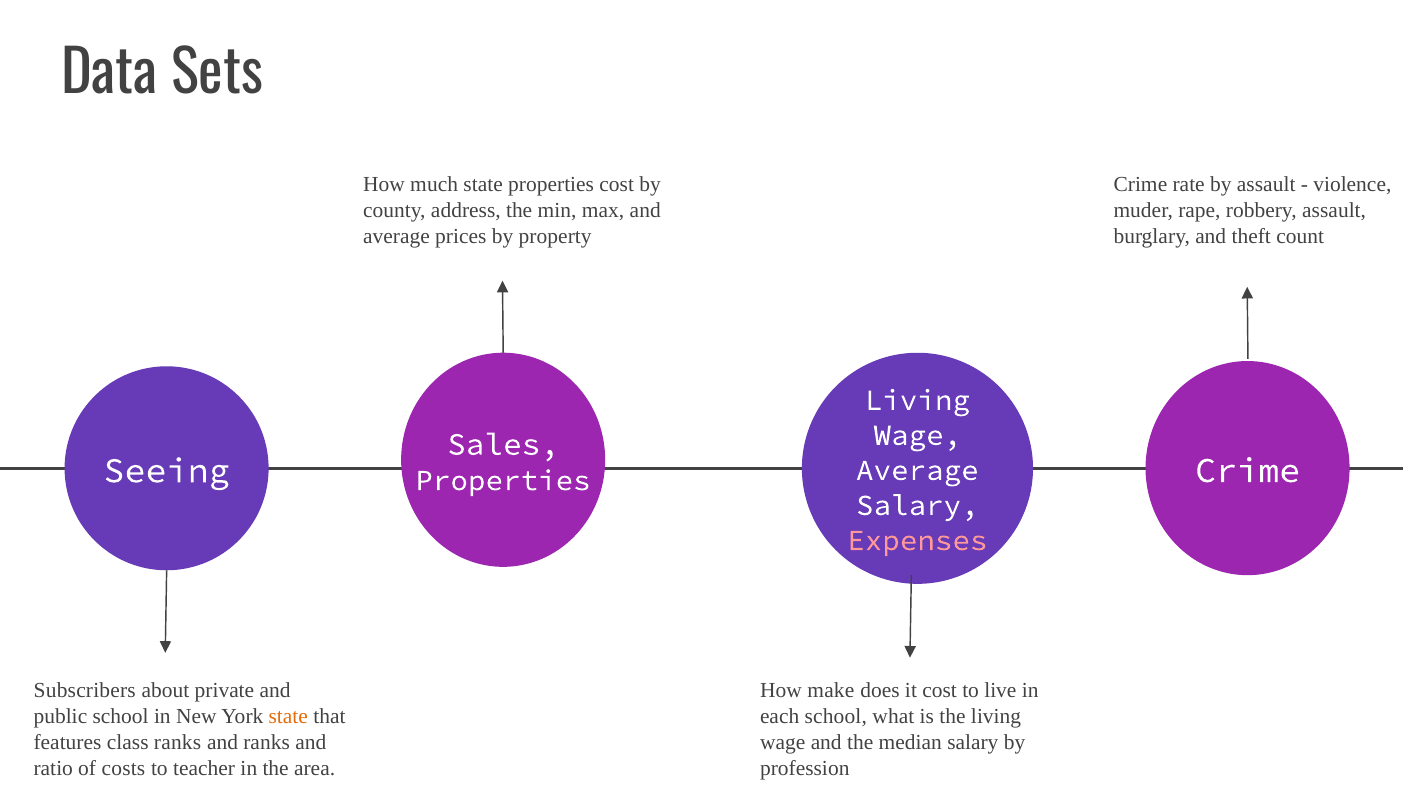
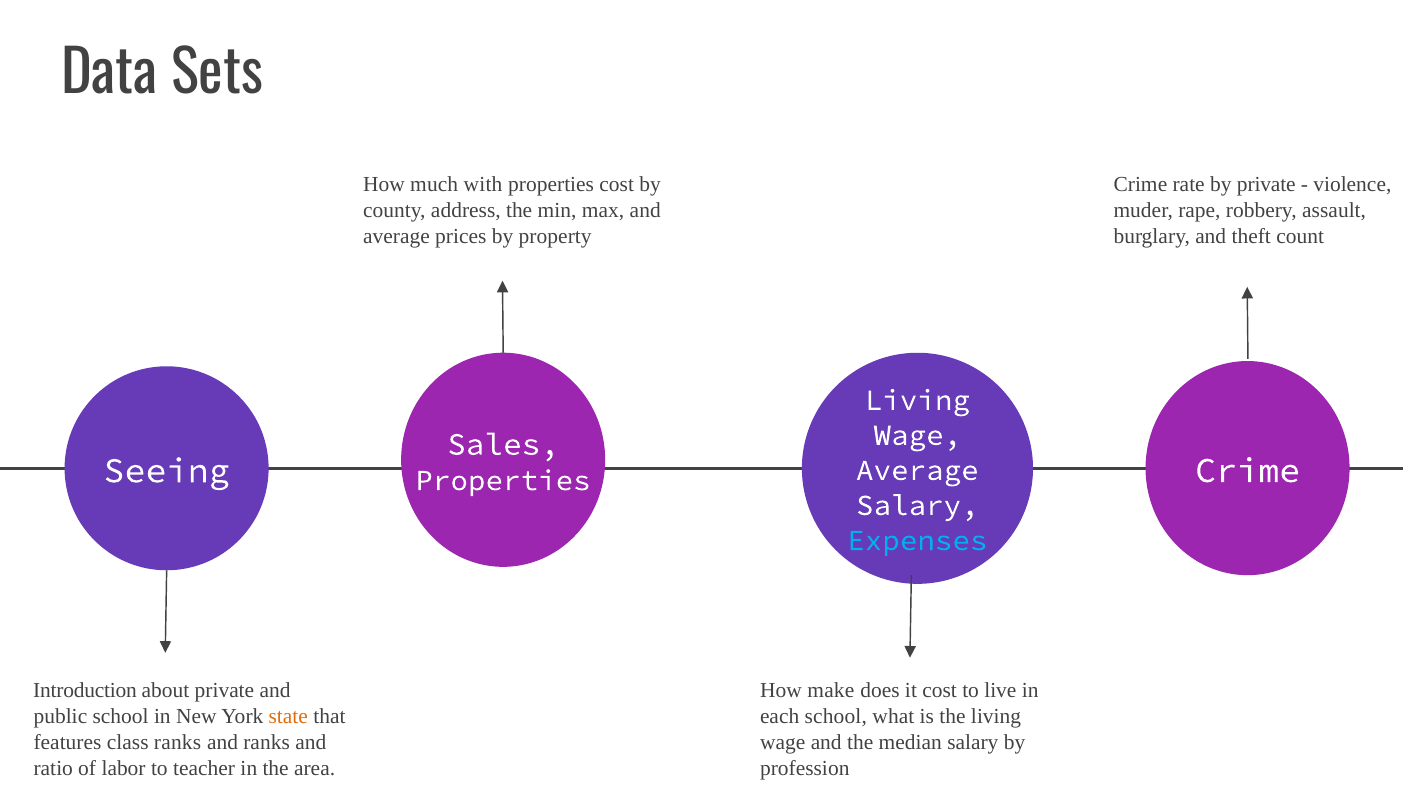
much state: state -> with (483, 185)
by assault: assault -> private (1266, 185)
Expenses colour: pink -> light blue (917, 541)
Subscribers: Subscribers -> Introduction (85, 691)
costs: costs -> labor (124, 768)
